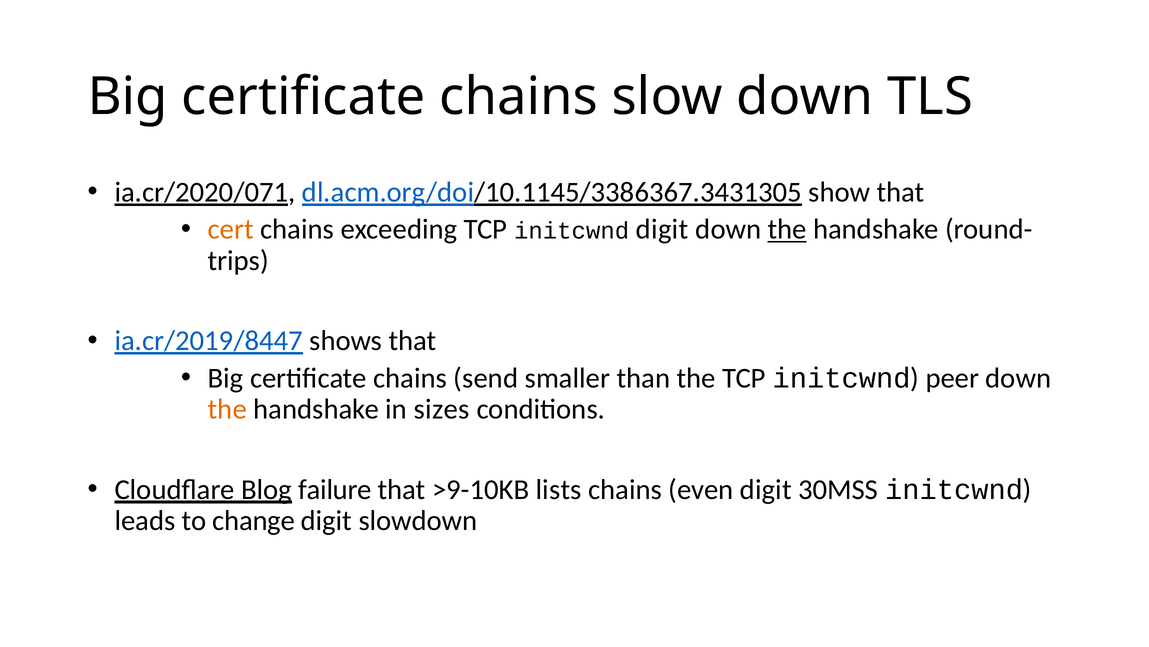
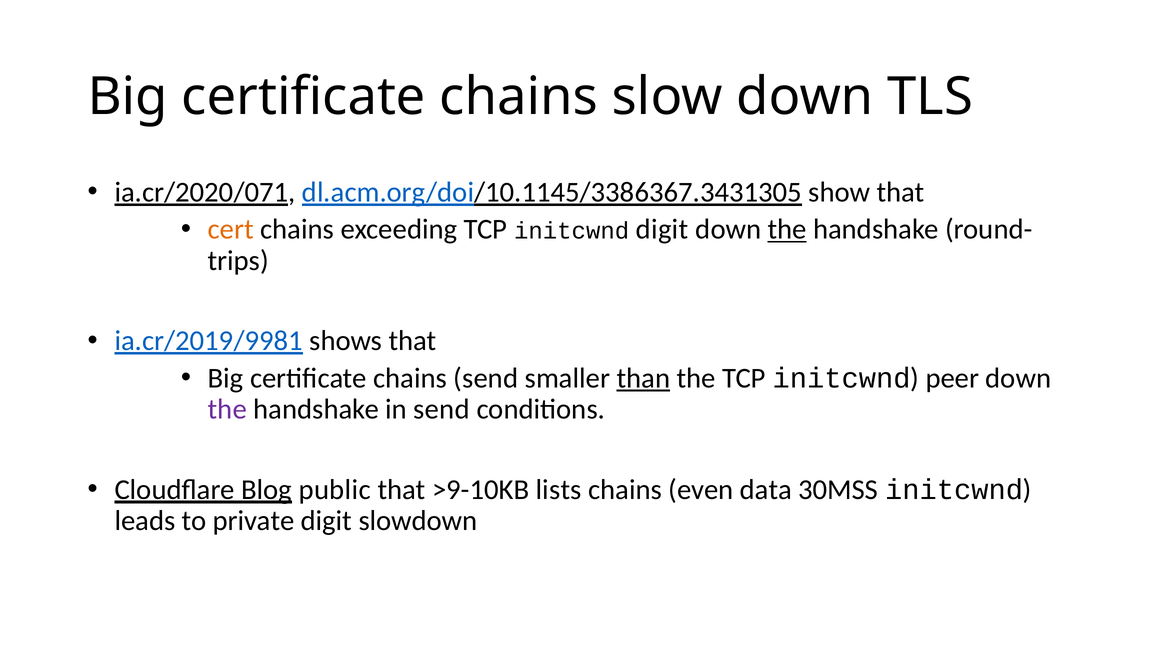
ia.cr/2019/8447: ia.cr/2019/8447 -> ia.cr/2019/9981 (209, 341)
than underline: none -> present (643, 378)
the colour: orange -> purple (227, 409)
in sizes: sizes -> send (442, 409)
failure: failure -> public (335, 489)
even digit: digit -> data (766, 489)
change: change -> private (254, 520)
